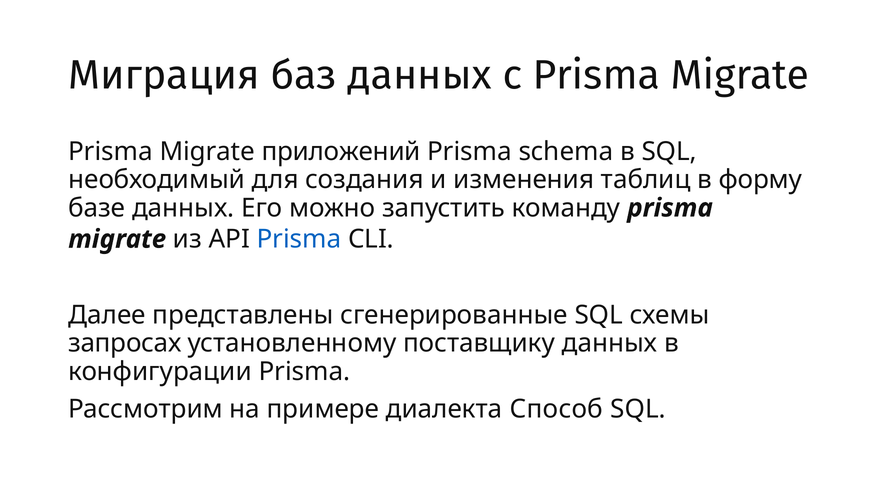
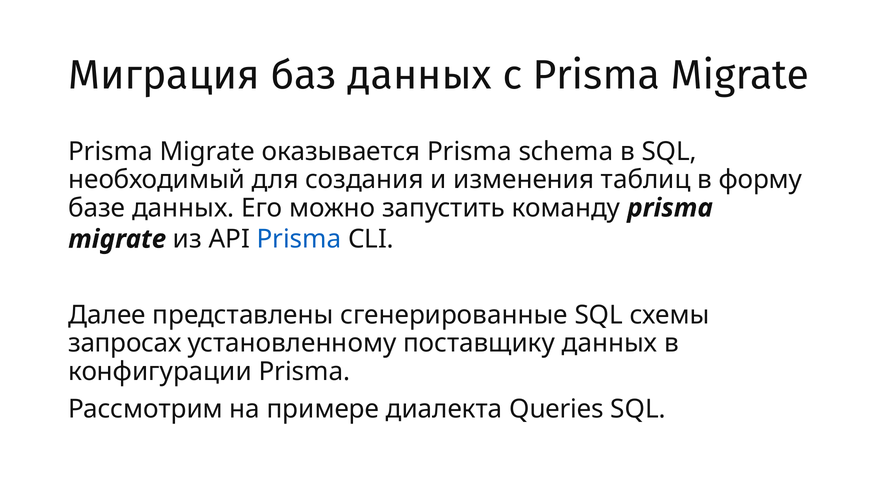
приложений: приложений -> оказывается (341, 151)
Способ: Способ -> Queries (557, 409)
